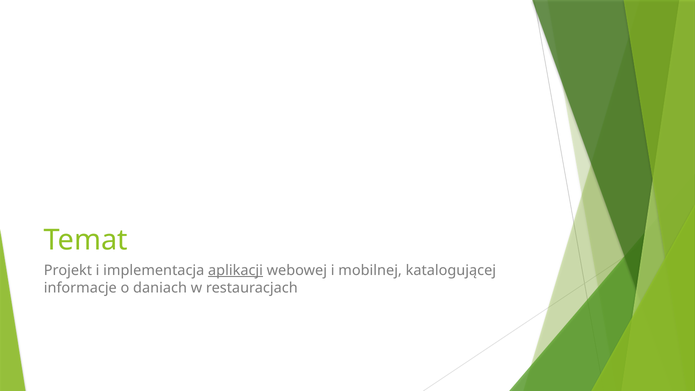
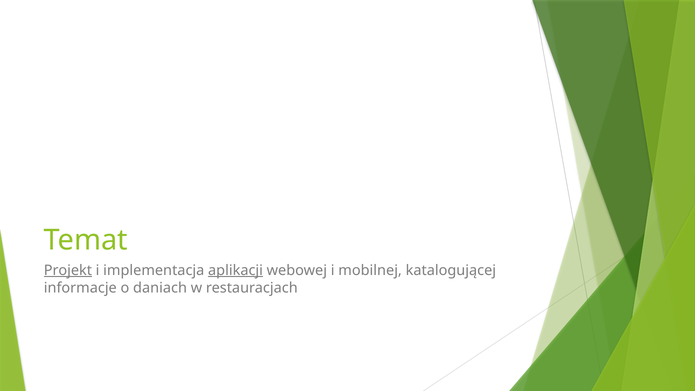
Projekt underline: none -> present (68, 270)
